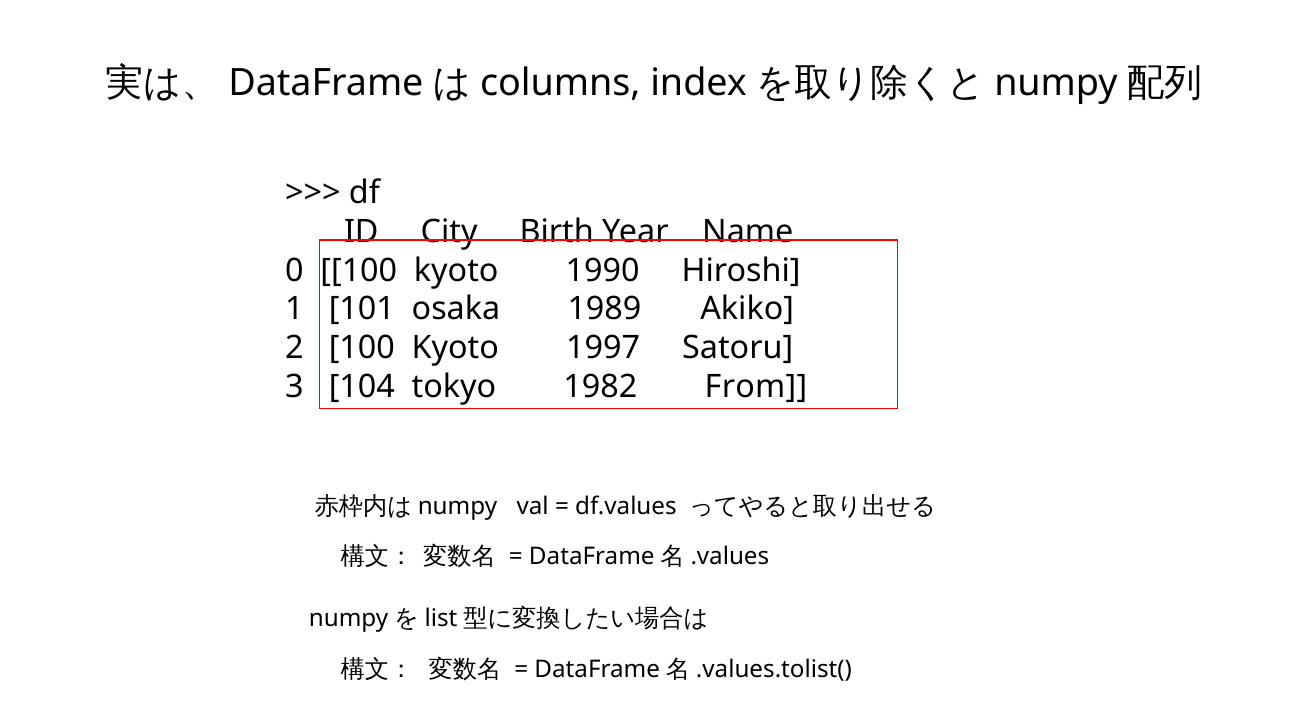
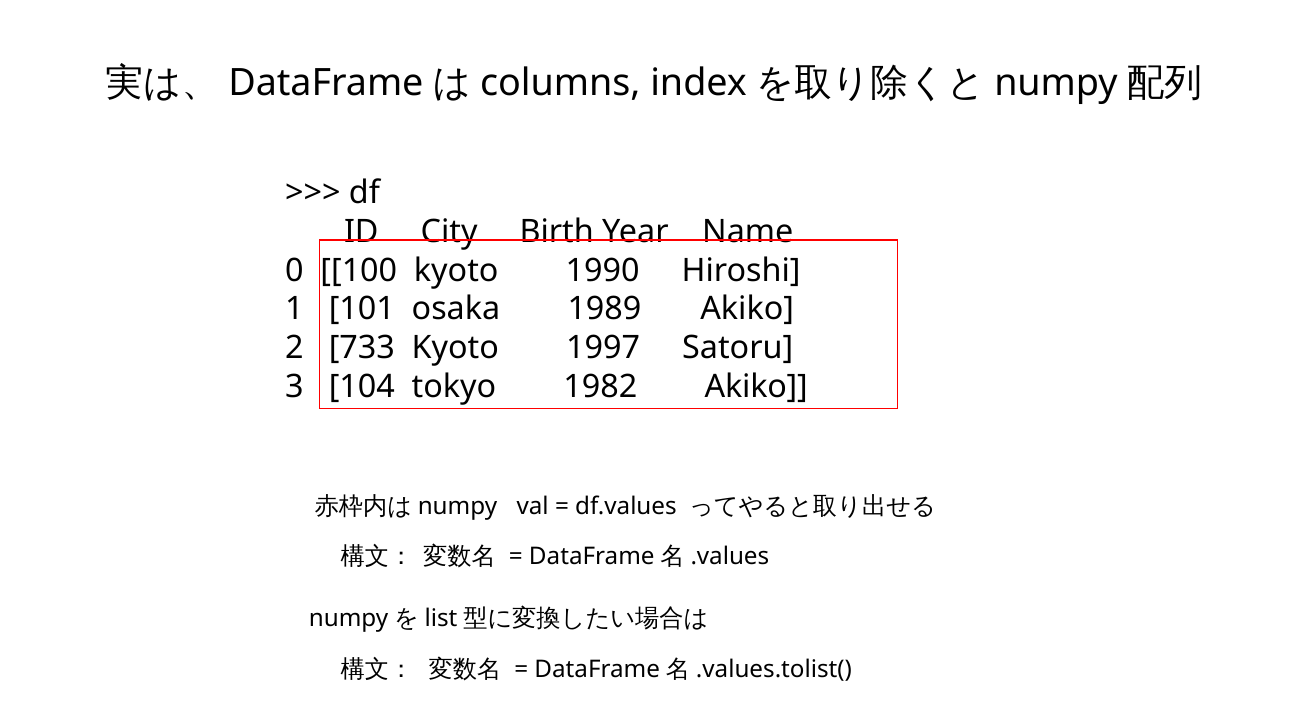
2 100: 100 -> 733 (362, 348)
1982 From: From -> Akiko (756, 387)
